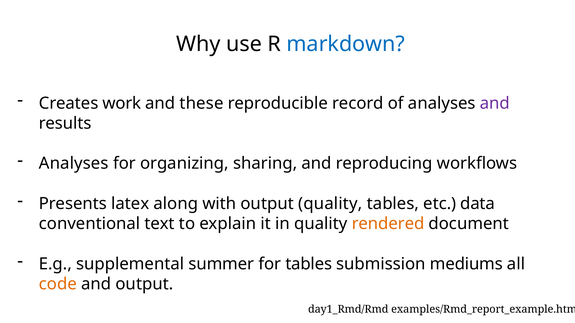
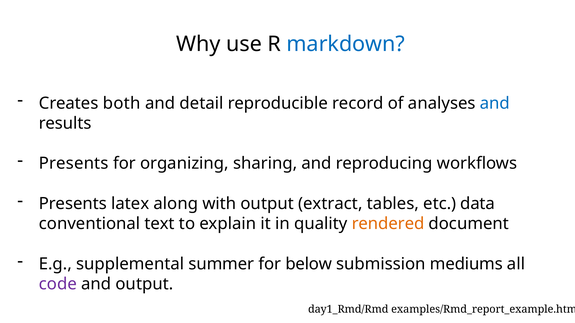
work: work -> both (122, 103)
these: these -> detail (202, 103)
and colour: purple -> blue (495, 103)
Analyses: Analyses -> Presents (74, 164)
output quality: quality -> extract (330, 204)
for tables: tables -> below (309, 264)
code colour: orange -> purple (58, 285)
